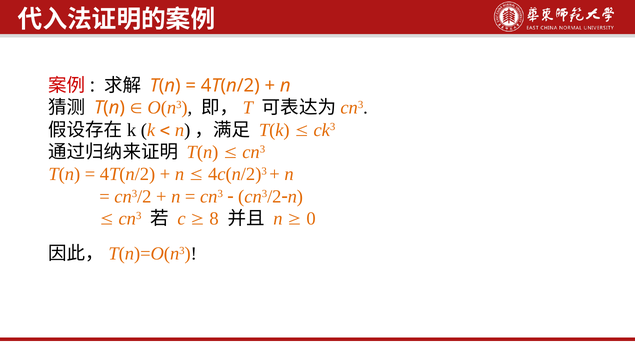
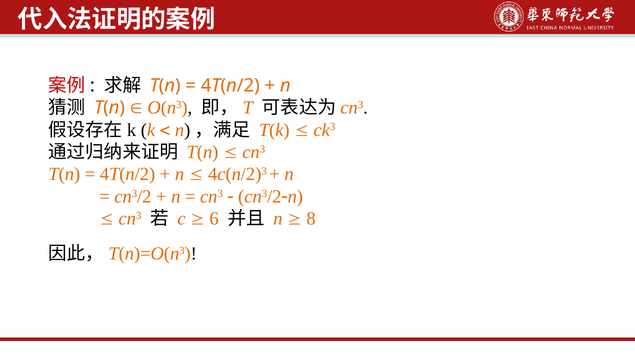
8: 8 -> 6 (214, 219)
0: 0 -> 8 (311, 219)
